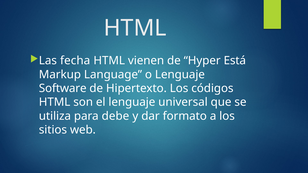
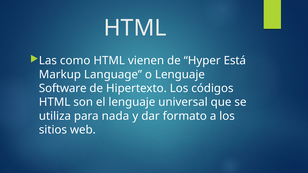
fecha: fecha -> como (75, 61)
debe: debe -> nada (115, 116)
